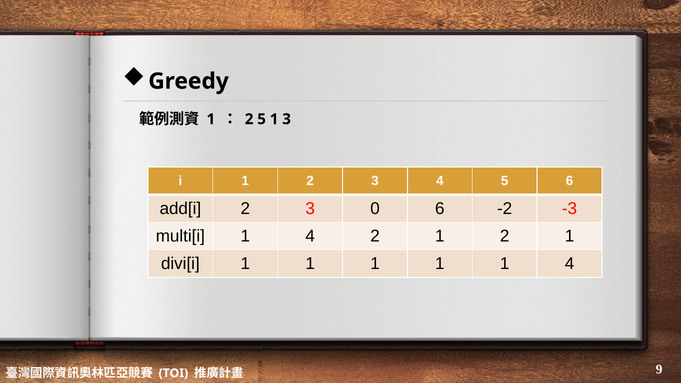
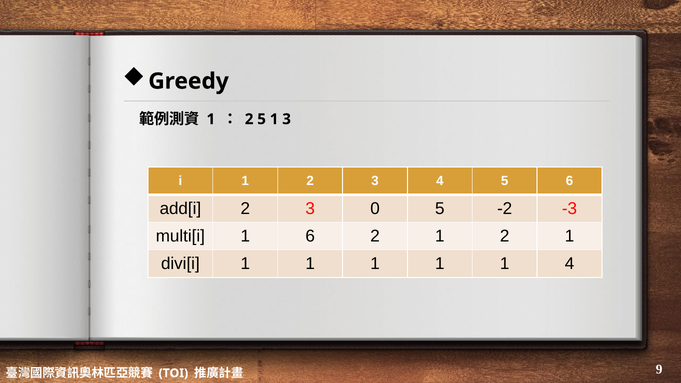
0 6: 6 -> 5 (440, 209)
multi[i 1 4: 4 -> 6 (310, 236)
